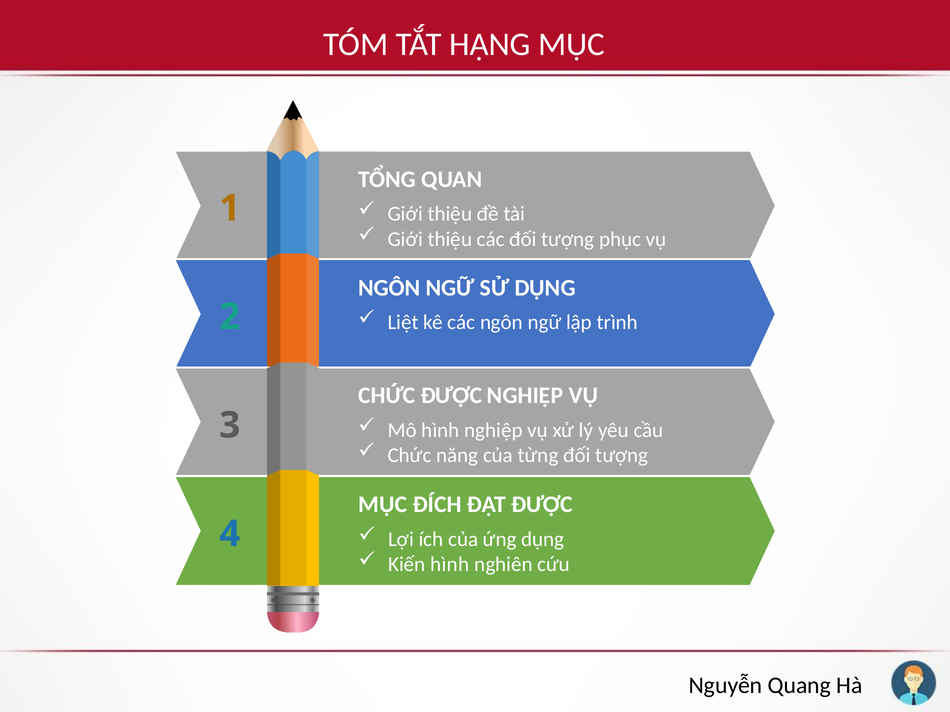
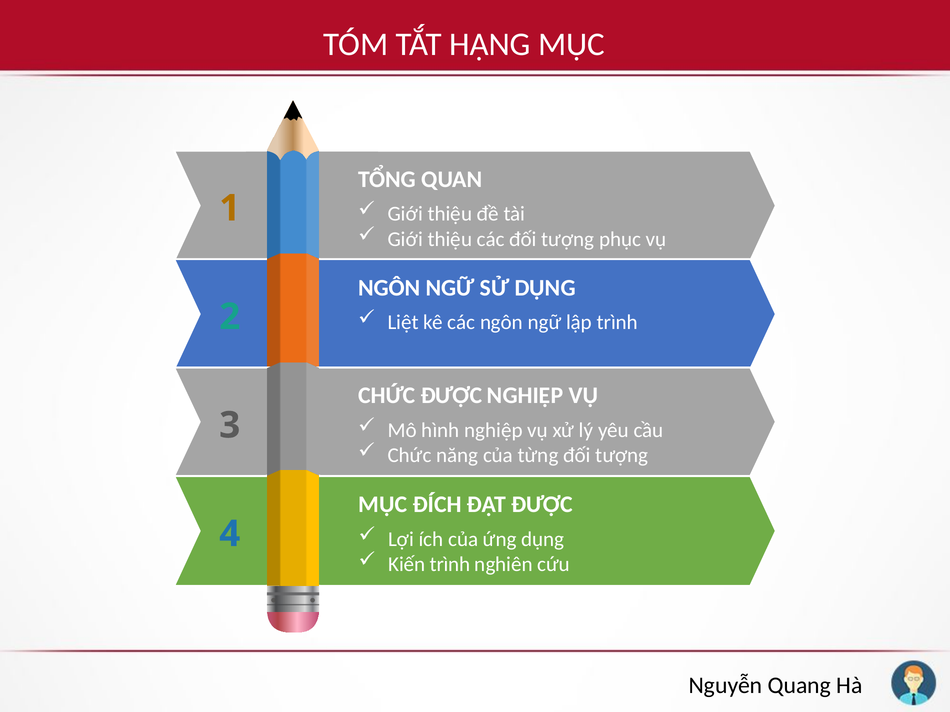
Kiến hình: hình -> trình (450, 565)
